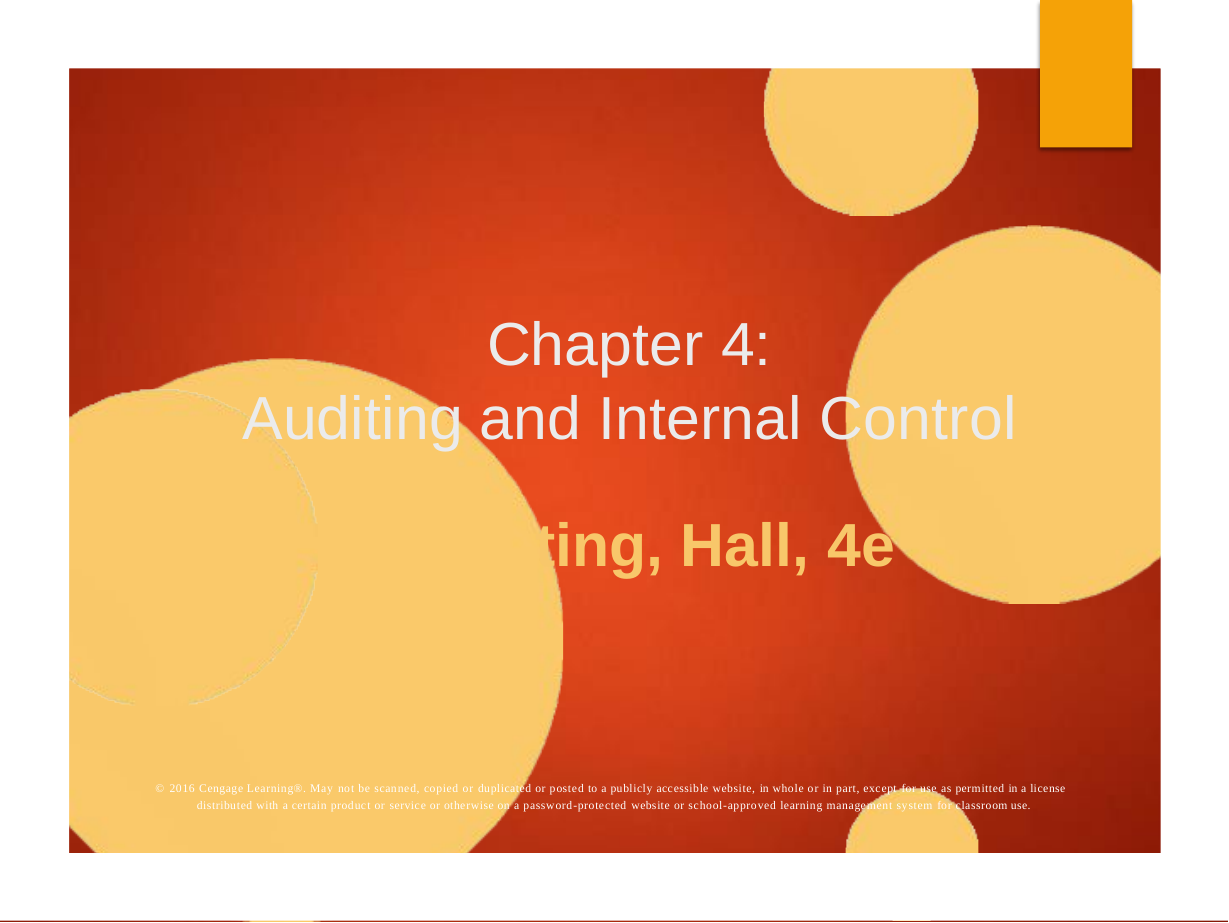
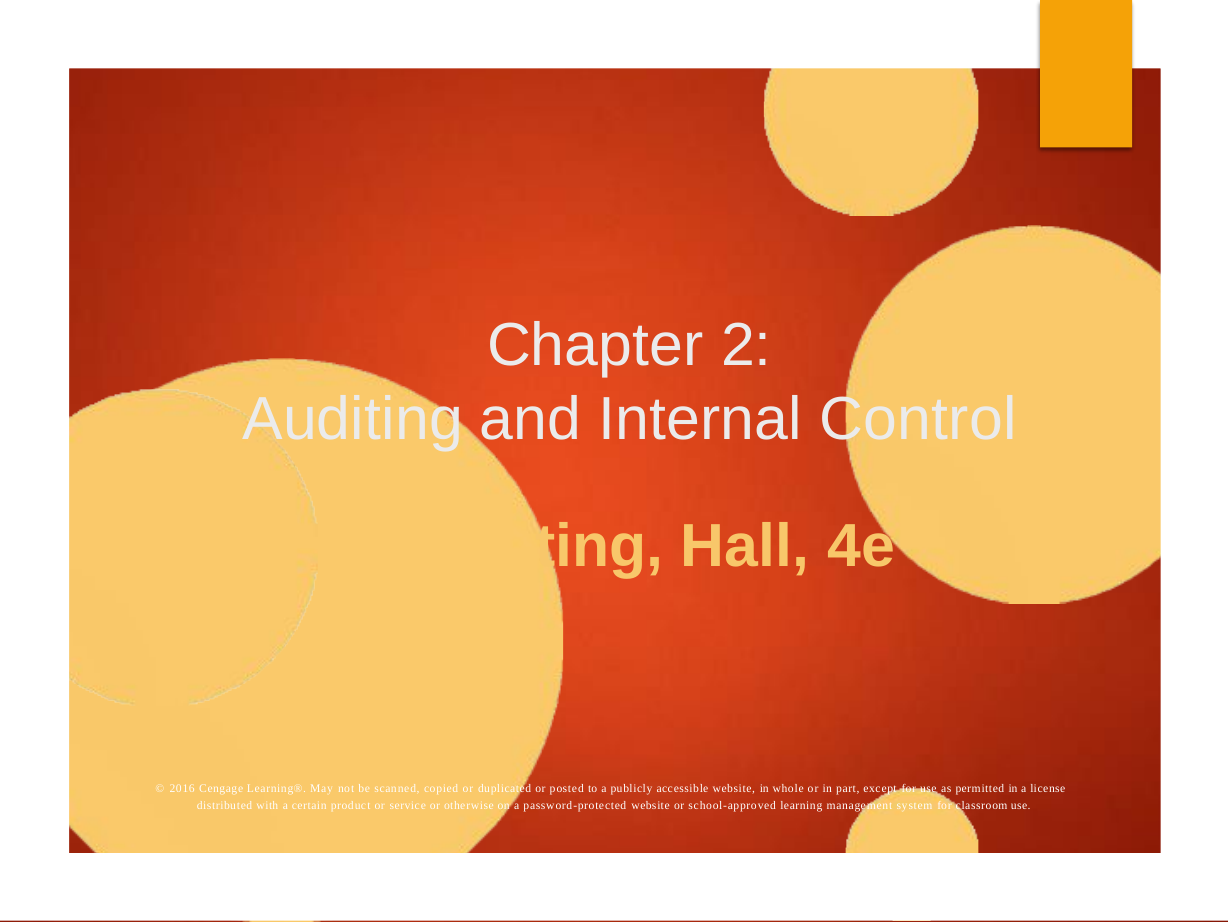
4: 4 -> 2 (746, 345)
